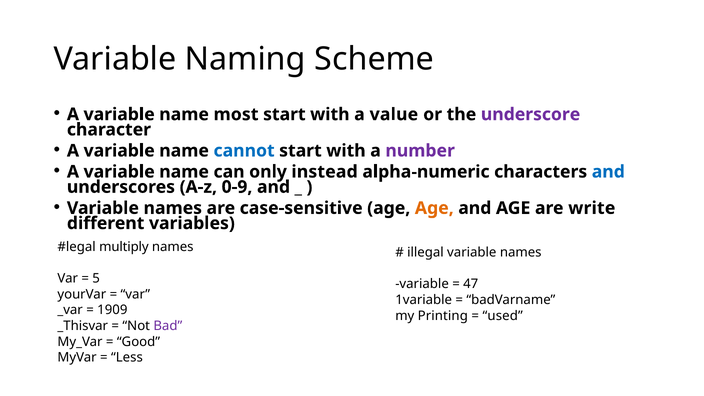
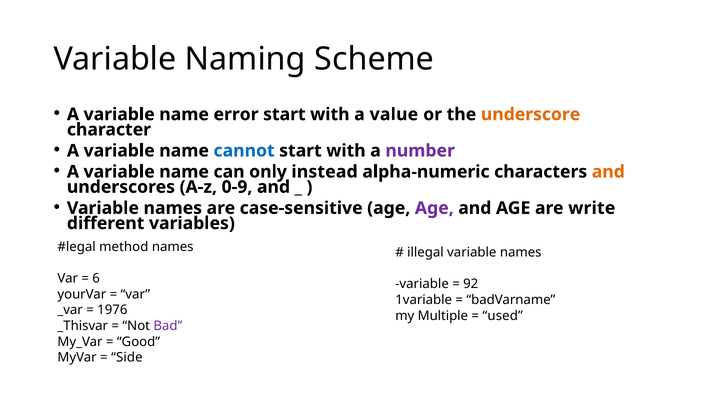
most: most -> error (236, 114)
underscore colour: purple -> orange (531, 114)
and colour: blue -> orange (608, 172)
Age colour: orange -> purple (434, 208)
multiply: multiply -> method (124, 247)
5: 5 -> 6 (96, 278)
47: 47 -> 92 (471, 284)
1909: 1909 -> 1976 (112, 310)
Printing: Printing -> Multiple (443, 316)
Less: Less -> Side (127, 358)
